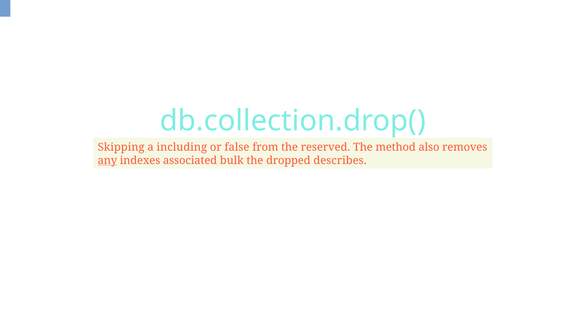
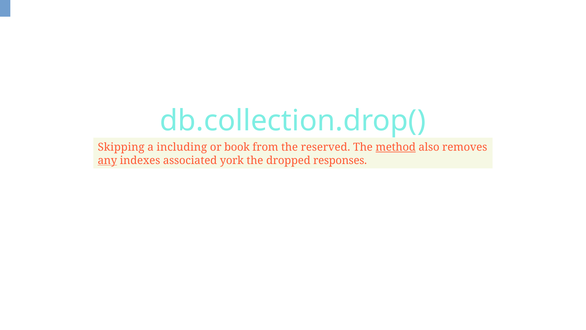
false: false -> book (237, 147)
method underline: none -> present (396, 147)
bulk: bulk -> york (232, 160)
describes: describes -> responses (340, 160)
